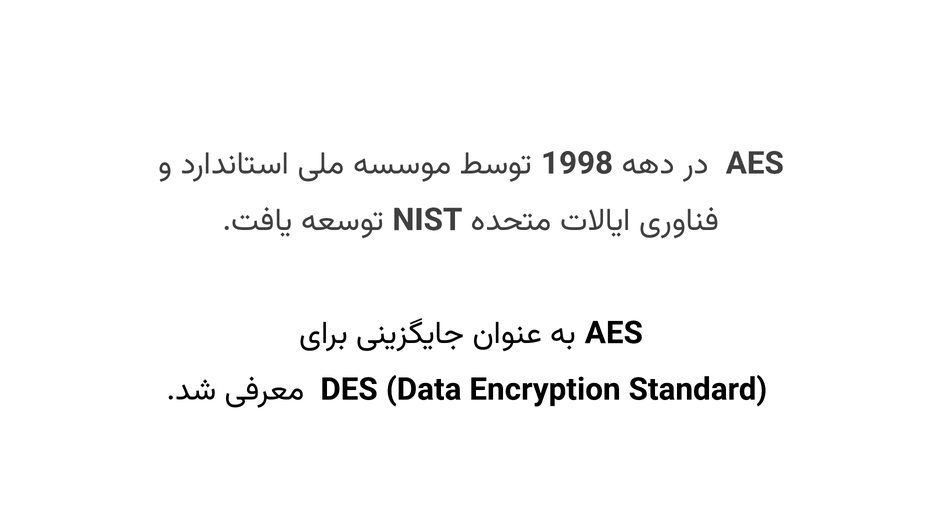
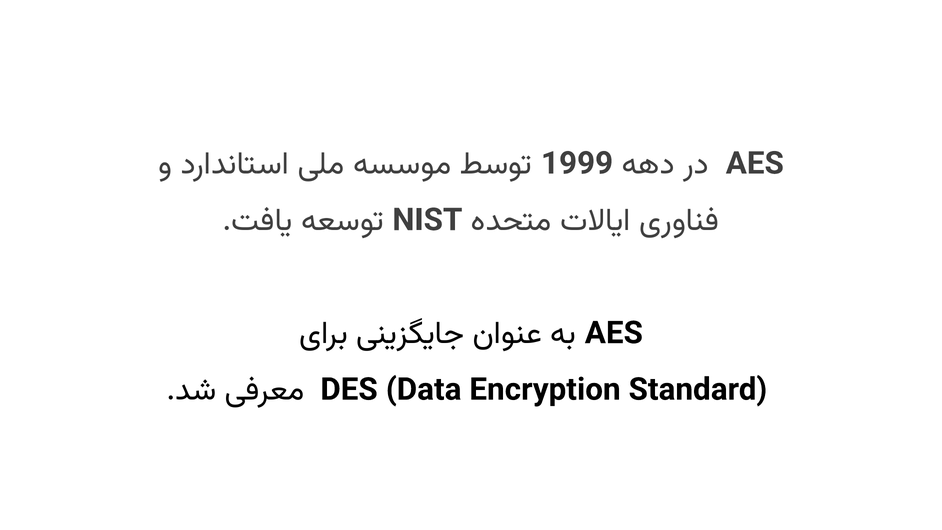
1998: 1998 -> 1999 (577, 163)
